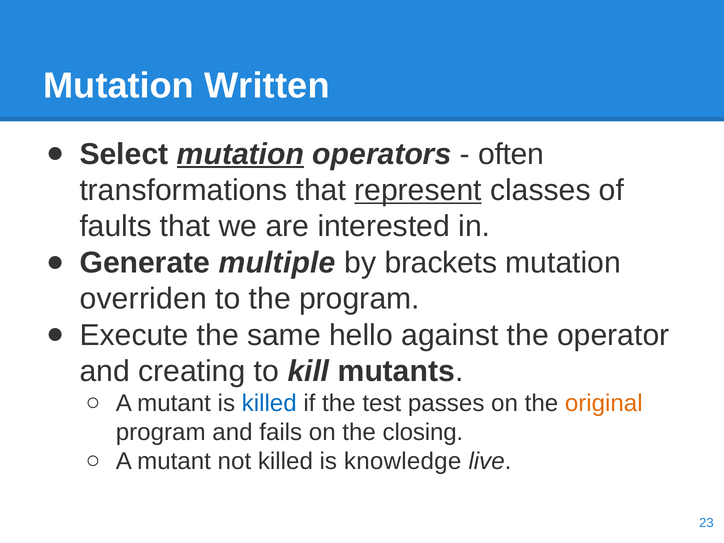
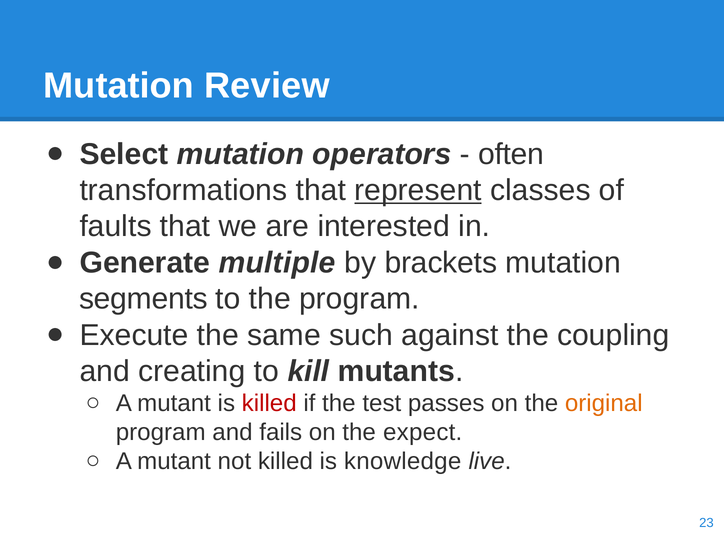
Written: Written -> Review (267, 86)
mutation underline: present -> none (240, 154)
overriden: overriden -> segments (143, 299)
hello: hello -> such (361, 335)
operator: operator -> coupling (613, 335)
killed colour: blue -> red (269, 404)
closing: closing -> expect (423, 432)
